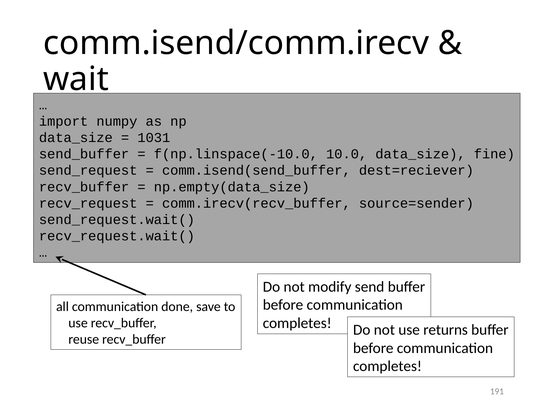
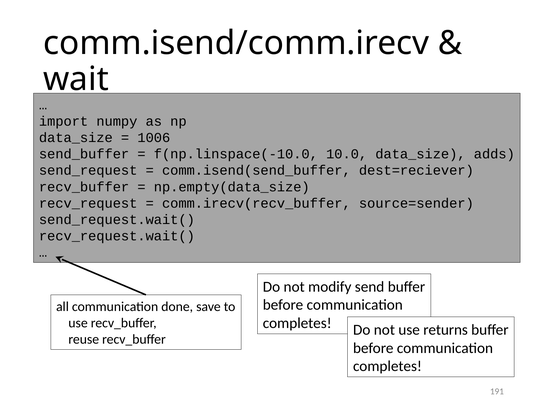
1031: 1031 -> 1006 (154, 138)
fine: fine -> adds (494, 154)
